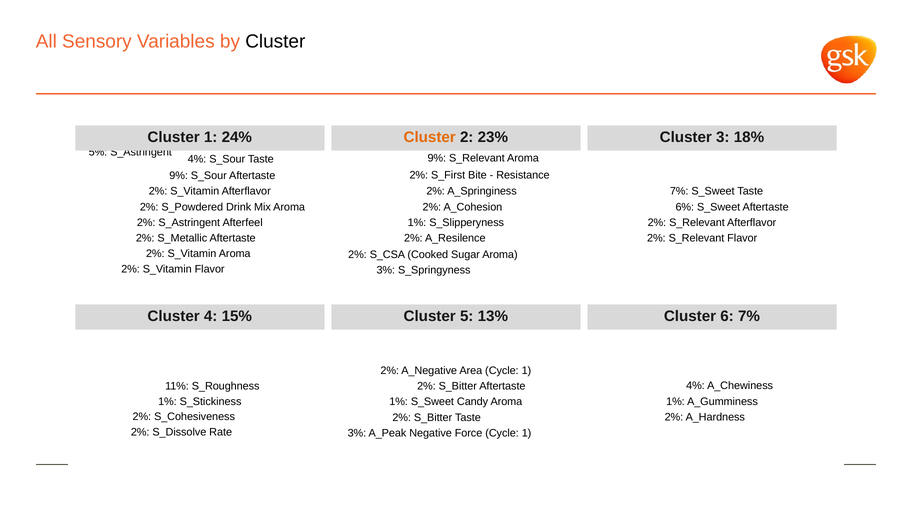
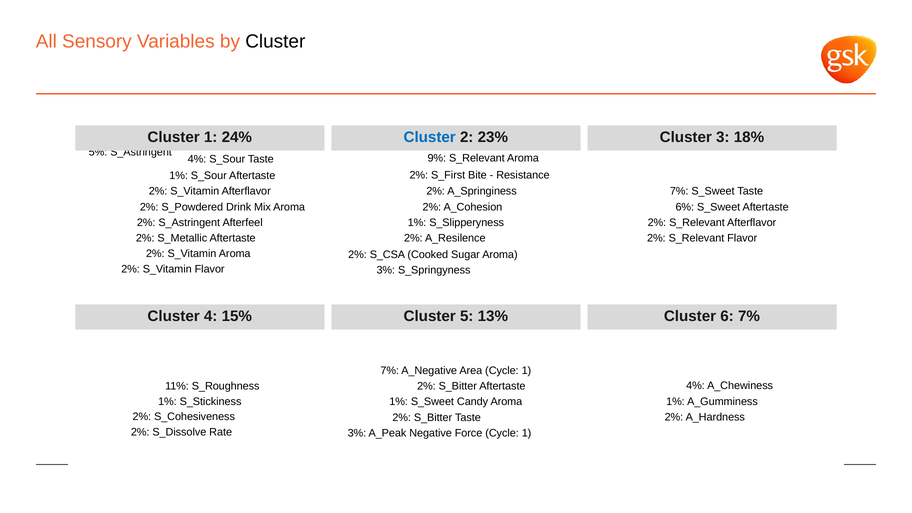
Cluster colour: orange -> blue (430, 137)
9%: 9% -> 1% (179, 175)
2%: 2% -> 7% (390, 371)
